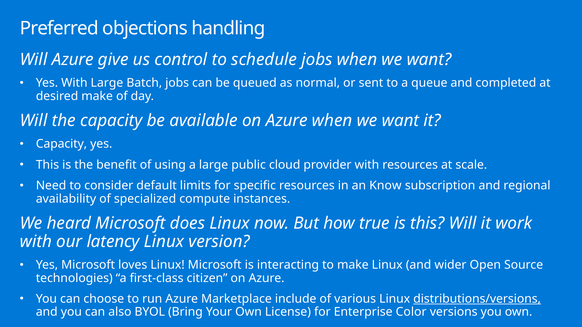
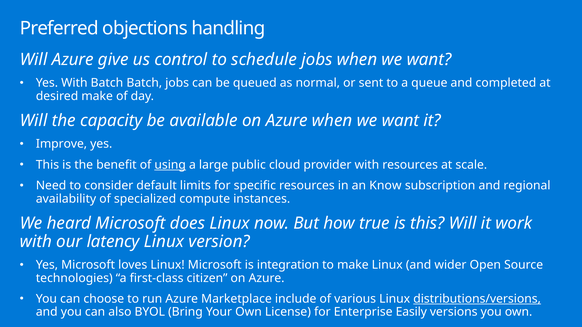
With Large: Large -> Batch (107, 83)
Capacity: Capacity -> Improve (61, 144)
using underline: none -> present (170, 165)
interacting: interacting -> integration (288, 265)
Color: Color -> Easily (411, 312)
